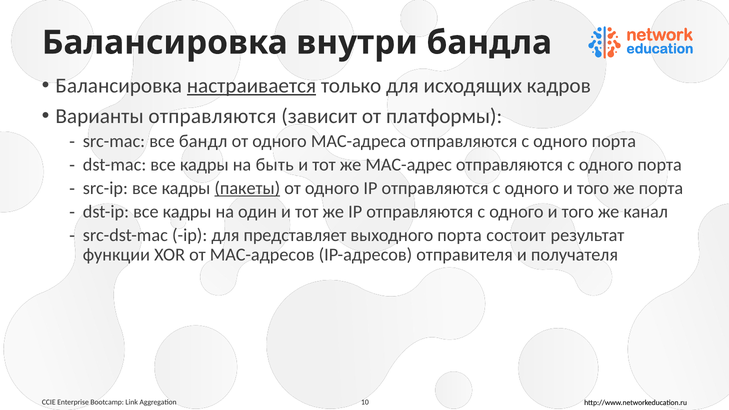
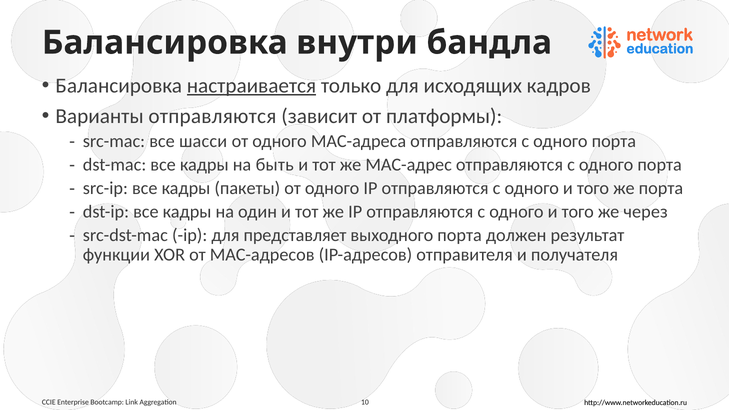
бандл: бандл -> шасси (203, 141)
пакеты underline: present -> none (247, 188)
канал: канал -> через (646, 212)
состоит: состоит -> должен (516, 235)
